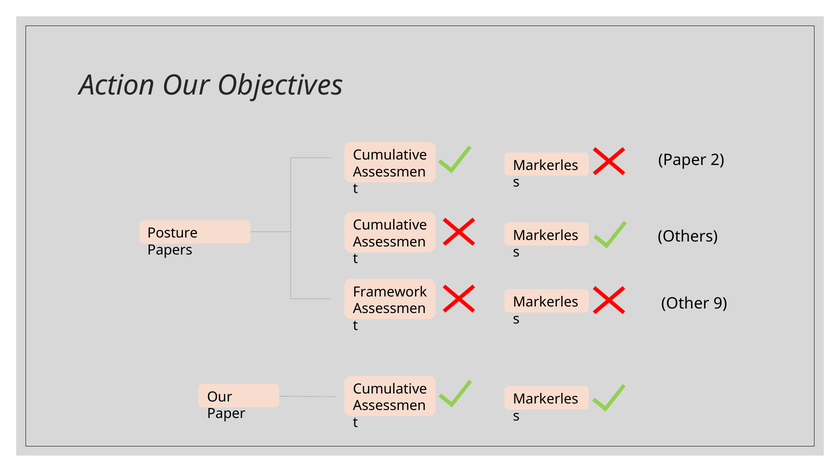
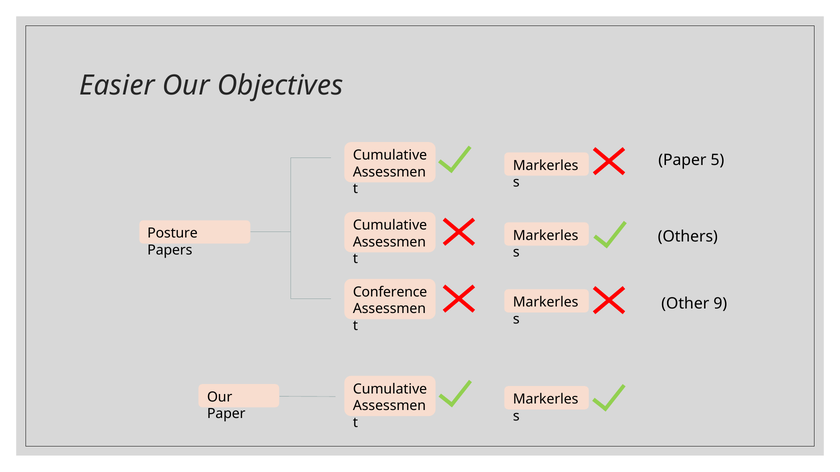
Action: Action -> Easier (117, 86)
2: 2 -> 5 (717, 160)
Framework: Framework -> Conference (390, 292)
